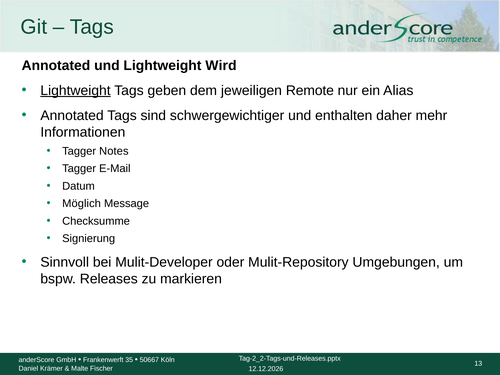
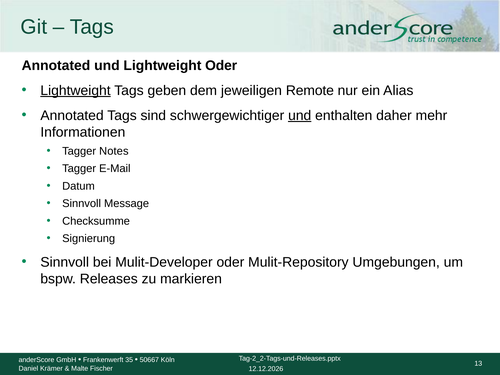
Lightweight Wird: Wird -> Oder (221, 65)
und underline: none -> present (300, 115)
Möglich: Möglich -> Sinnvoll (82, 204)
